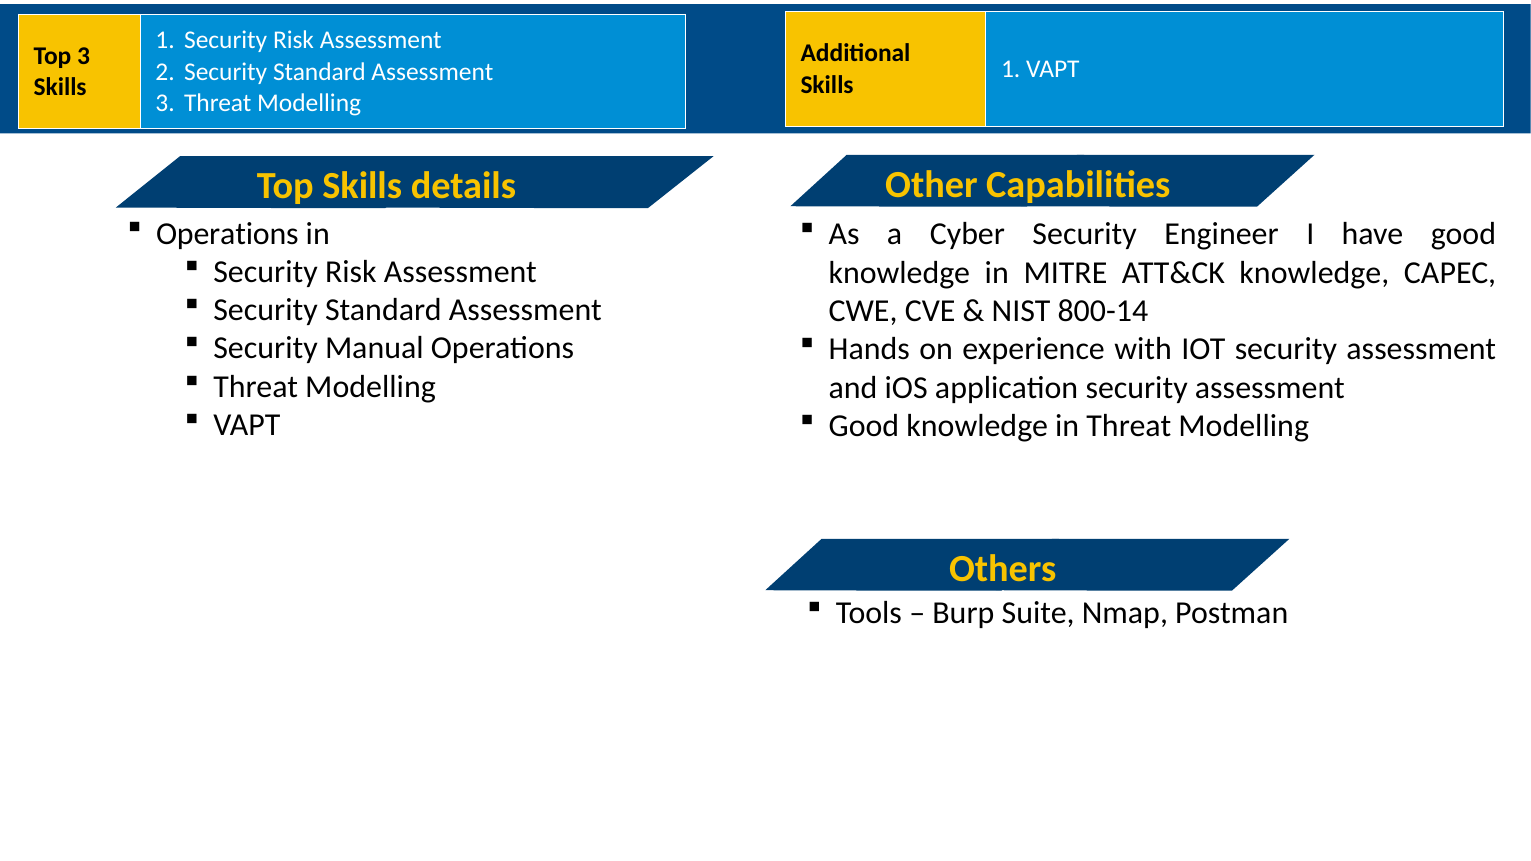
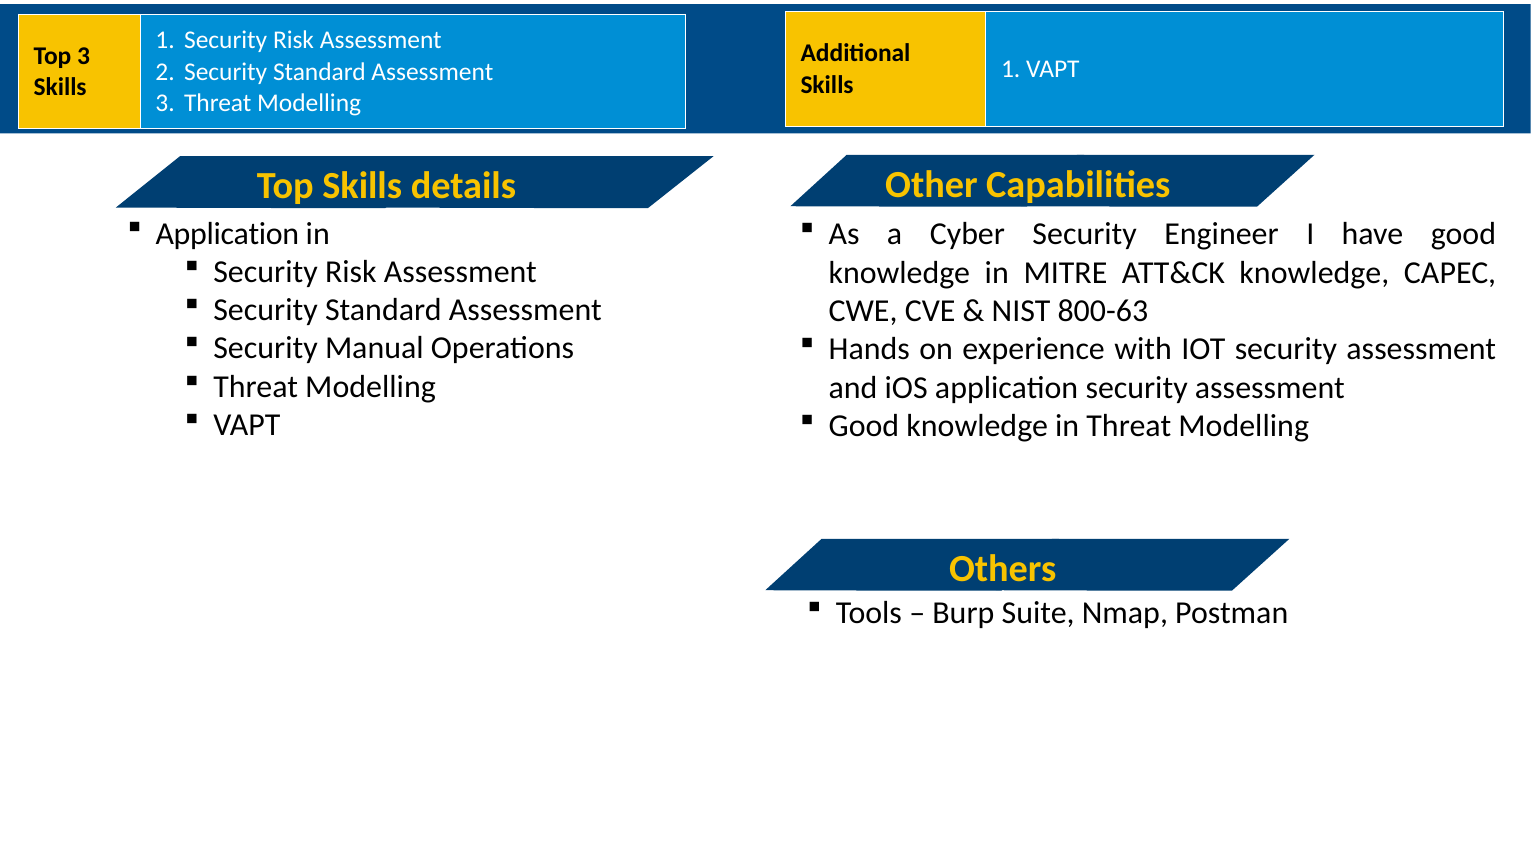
Operations: Operations -> Application (227, 234)
800-14: 800-14 -> 800-63 (1103, 311)
